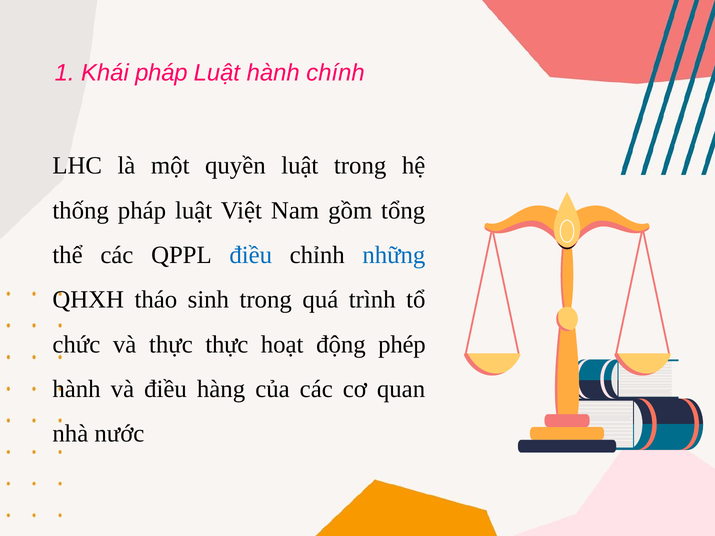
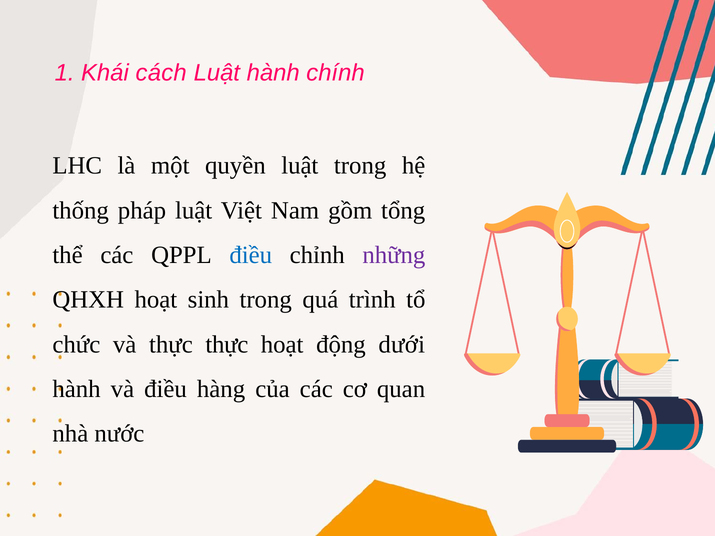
Khái pháp: pháp -> cách (161, 73)
những colour: blue -> purple (394, 255)
QHXH tháo: tháo -> hoạt (156, 300)
phép: phép -> dưới (402, 344)
